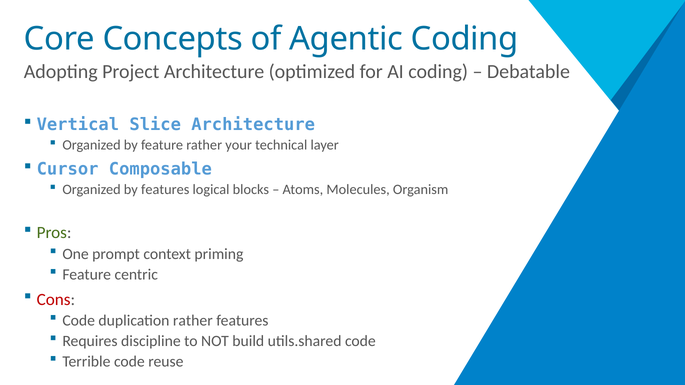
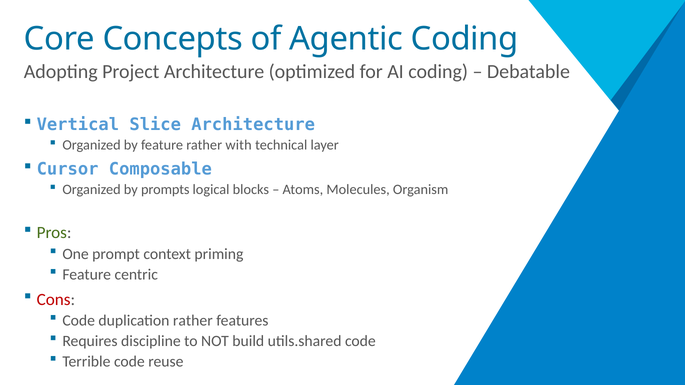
your: your -> with (239, 145)
by features: features -> prompts (165, 190)
